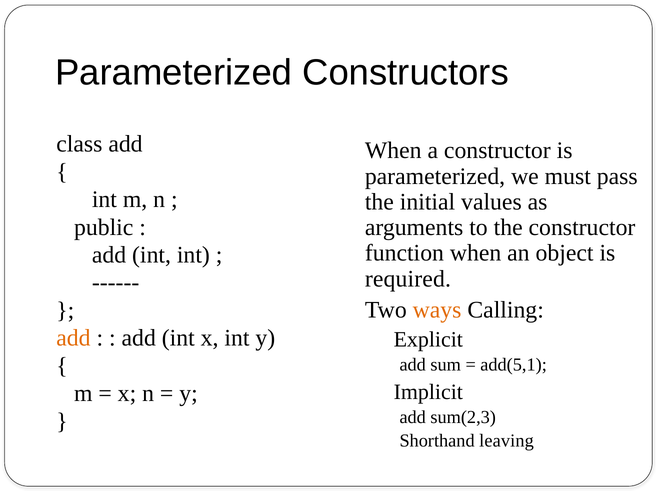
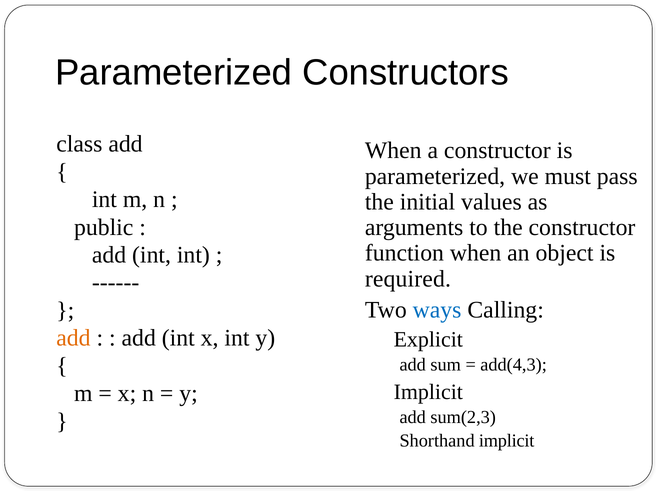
ways colour: orange -> blue (437, 310)
add(5,1: add(5,1 -> add(4,3 (514, 365)
Shorthand leaving: leaving -> implicit (507, 441)
